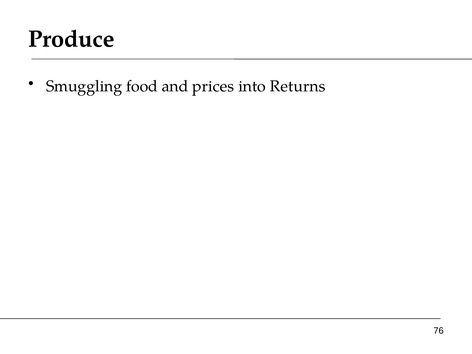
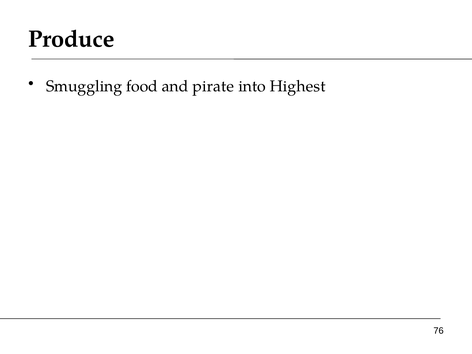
prices: prices -> pirate (213, 86)
Returns: Returns -> Highest (298, 86)
